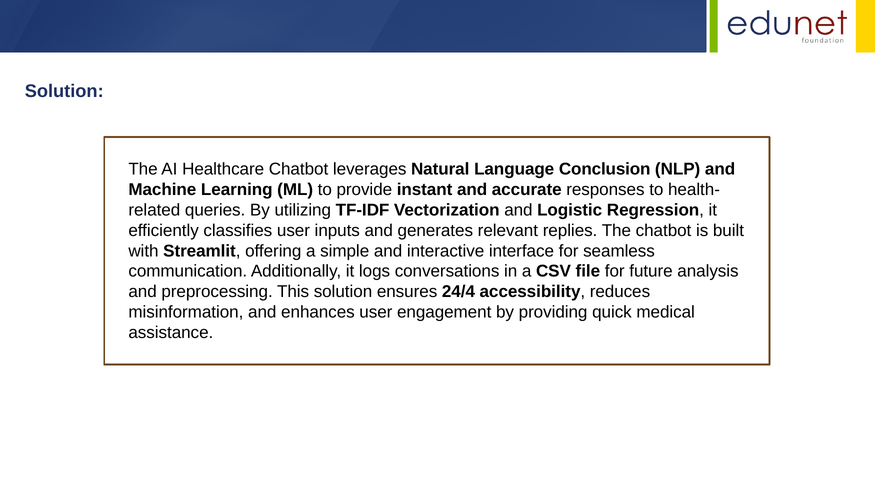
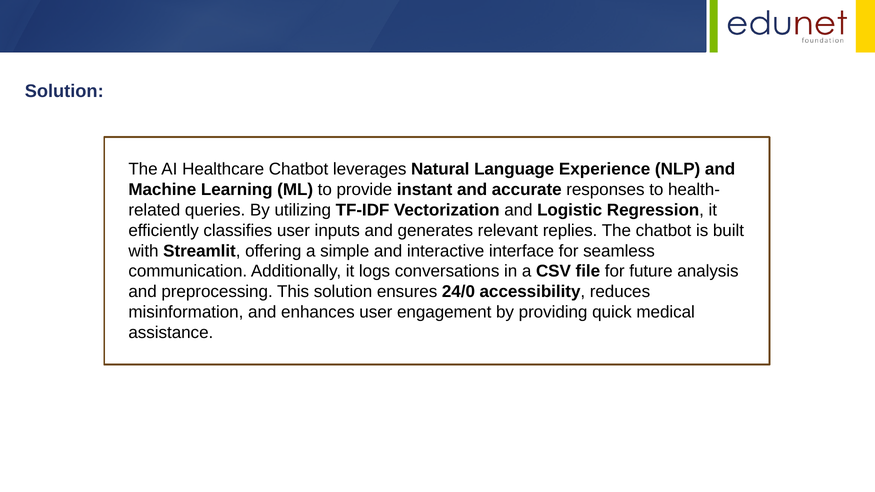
Conclusion: Conclusion -> Experience (605, 169)
24/4: 24/4 -> 24/0 (458, 292)
